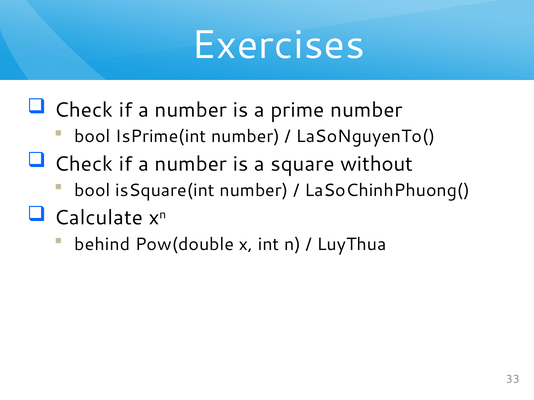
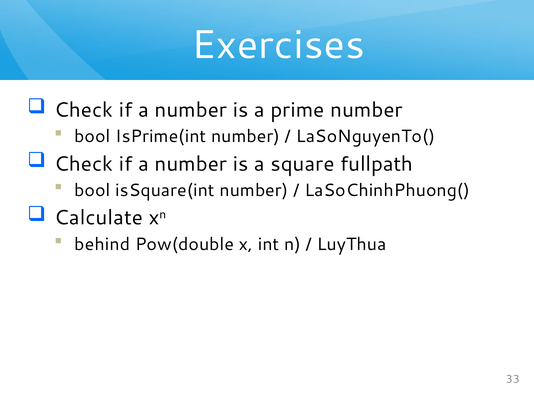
without: without -> fullpath (377, 164)
